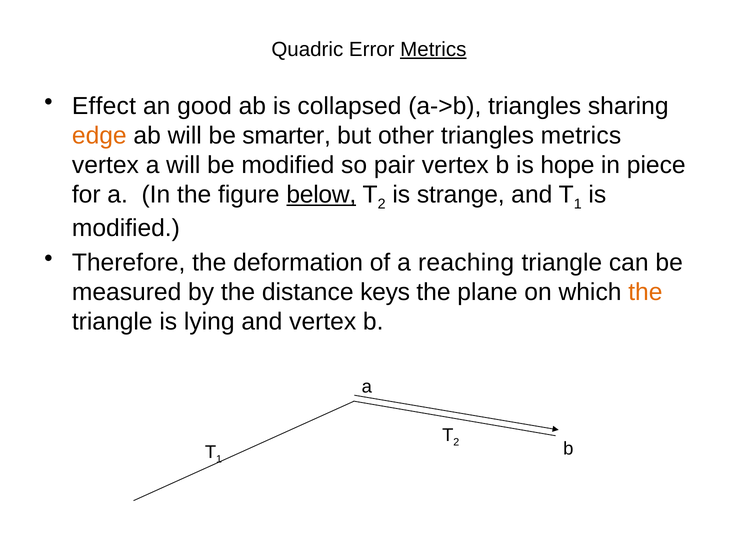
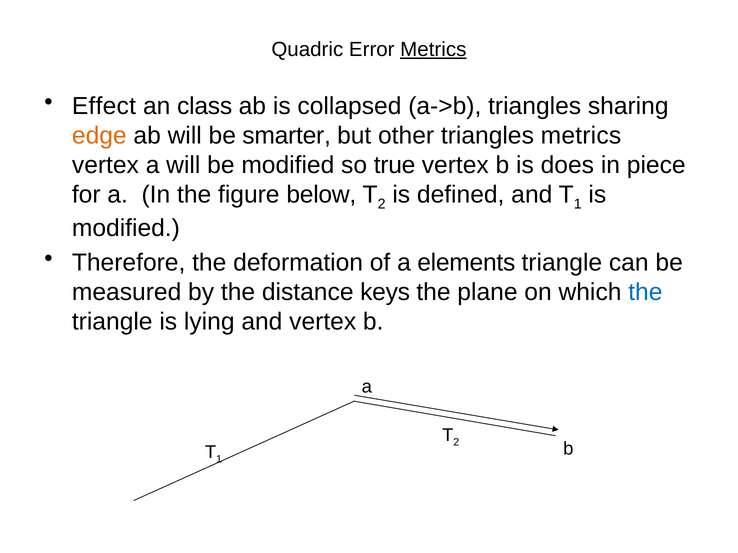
good: good -> class (205, 106)
pair: pair -> true (395, 165)
hope: hope -> does (567, 165)
below underline: present -> none (321, 195)
strange: strange -> defined (461, 195)
reaching: reaching -> elements (466, 263)
the colour: orange -> blue (645, 292)
